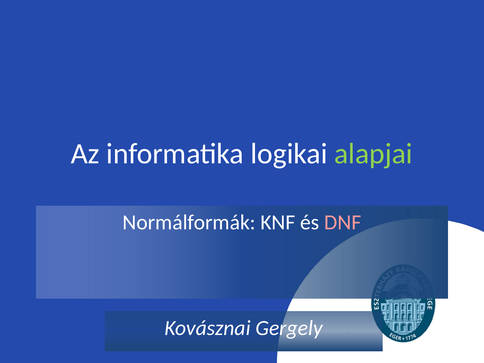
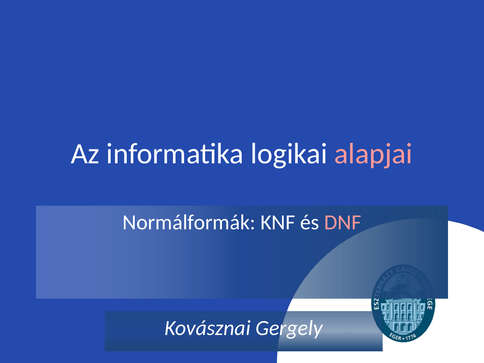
alapjai colour: light green -> pink (373, 154)
